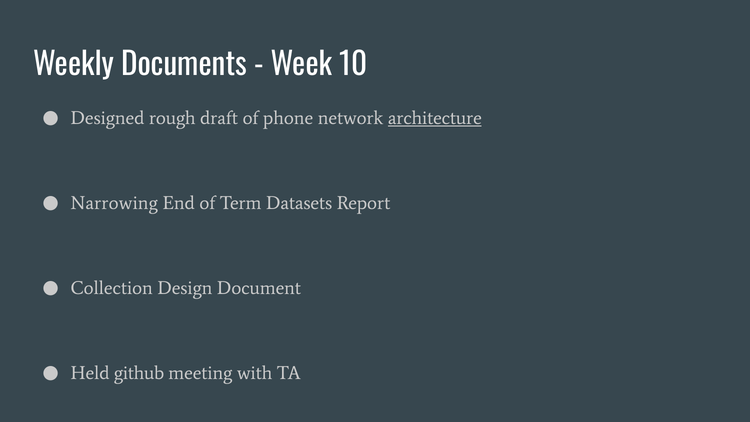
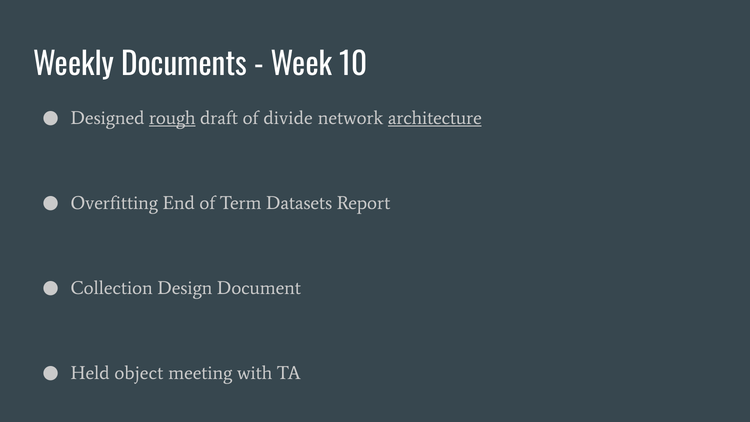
rough underline: none -> present (172, 118)
phone: phone -> divide (288, 118)
Narrowing: Narrowing -> Overfitting (114, 203)
github: github -> object (139, 373)
